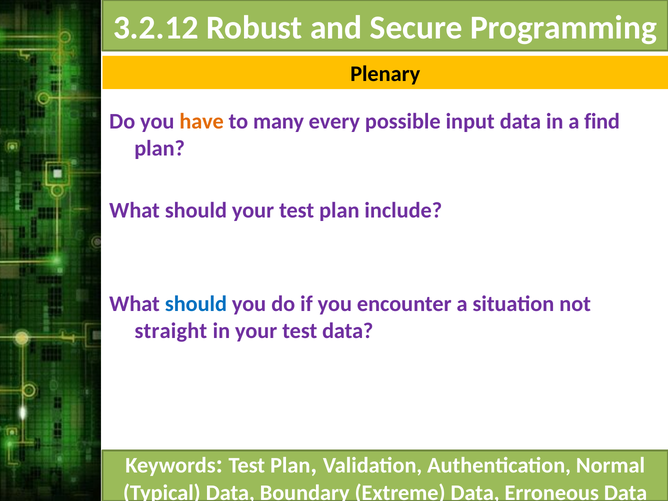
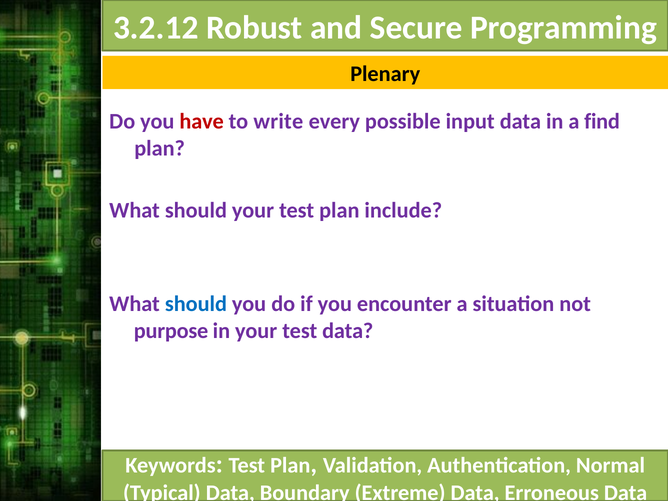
have colour: orange -> red (202, 121)
many: many -> write (278, 121)
straight: straight -> purpose (171, 331)
